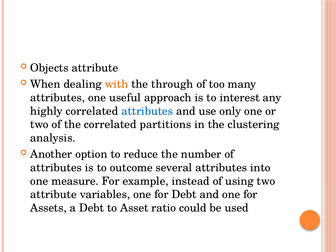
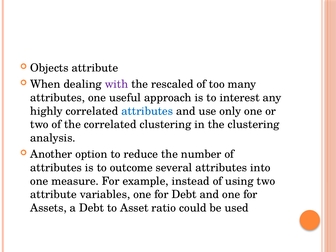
with colour: orange -> purple (116, 84)
through: through -> rescaled (172, 84)
correlated partitions: partitions -> clustering (165, 125)
